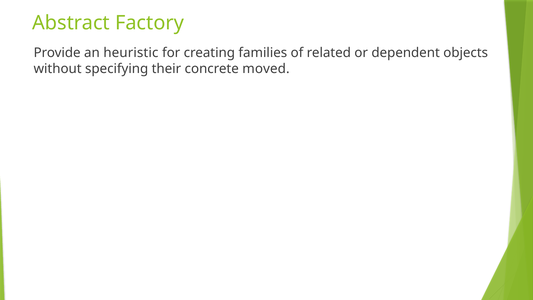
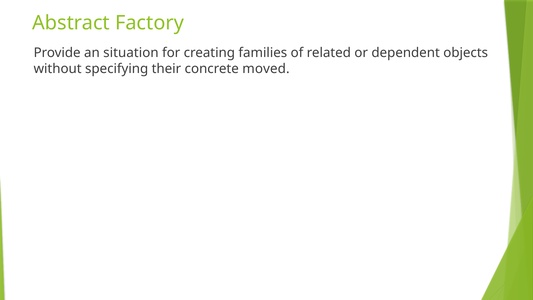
heuristic: heuristic -> situation (131, 53)
